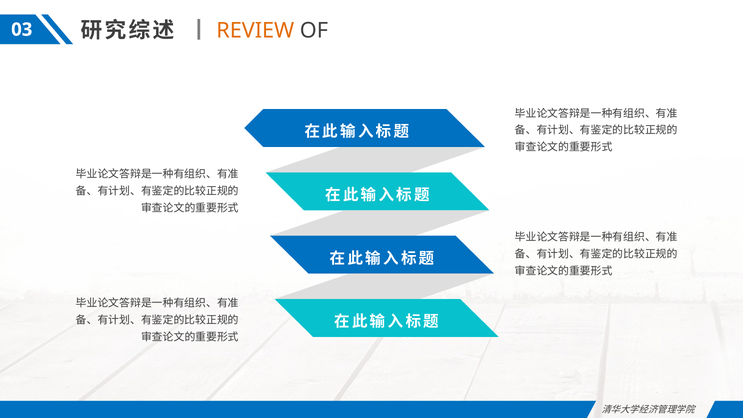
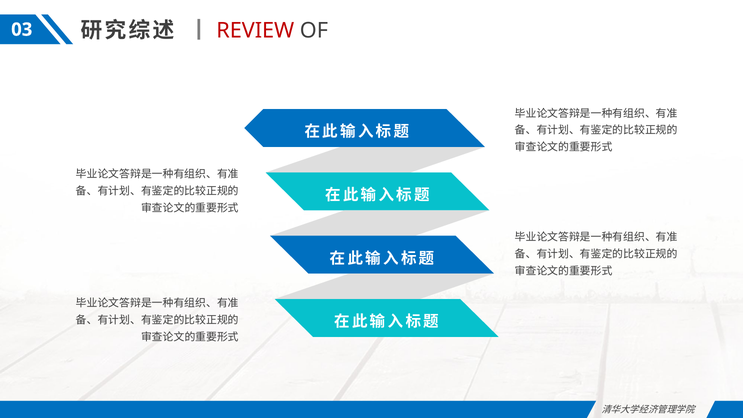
REVIEW colour: orange -> red (255, 31)
